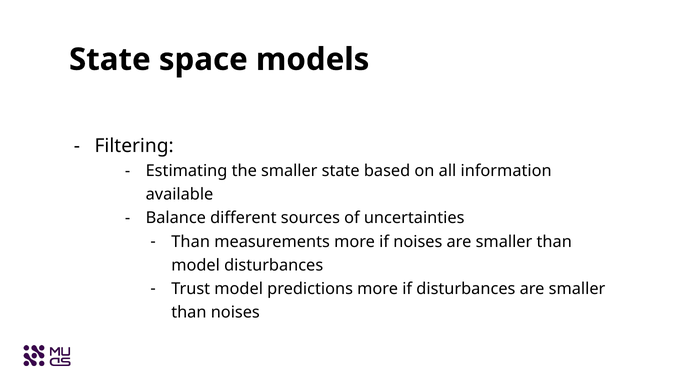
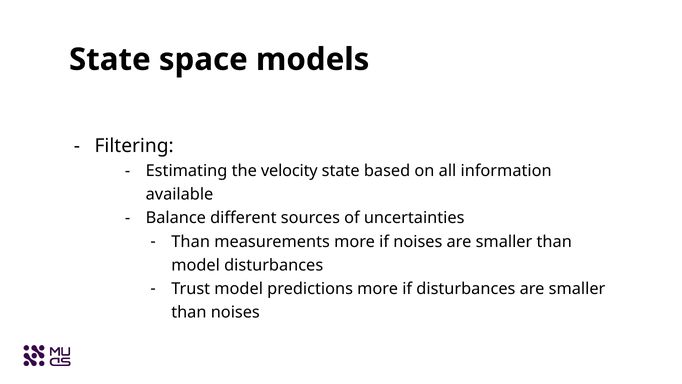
the smaller: smaller -> velocity (289, 171)
